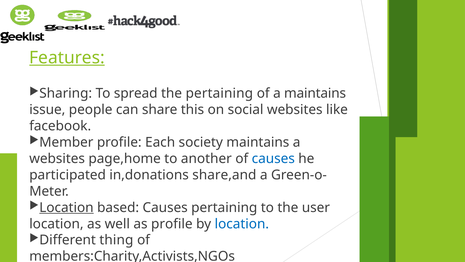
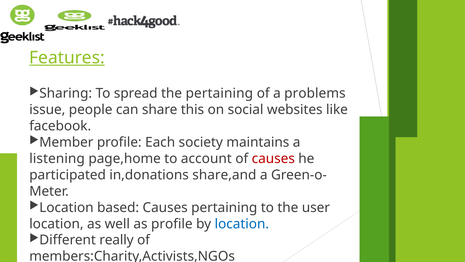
a maintains: maintains -> problems (315, 93)
websites: websites -> listening (57, 158)
another: another -> account (206, 158)
causes colour: blue -> red (273, 158)
Location underline: present -> none (66, 207)
thing: thing -> really (116, 240)
